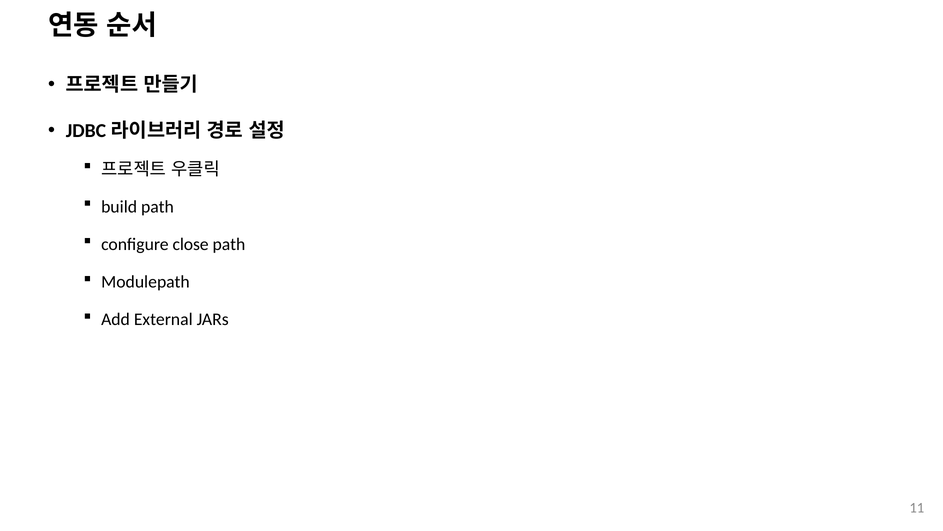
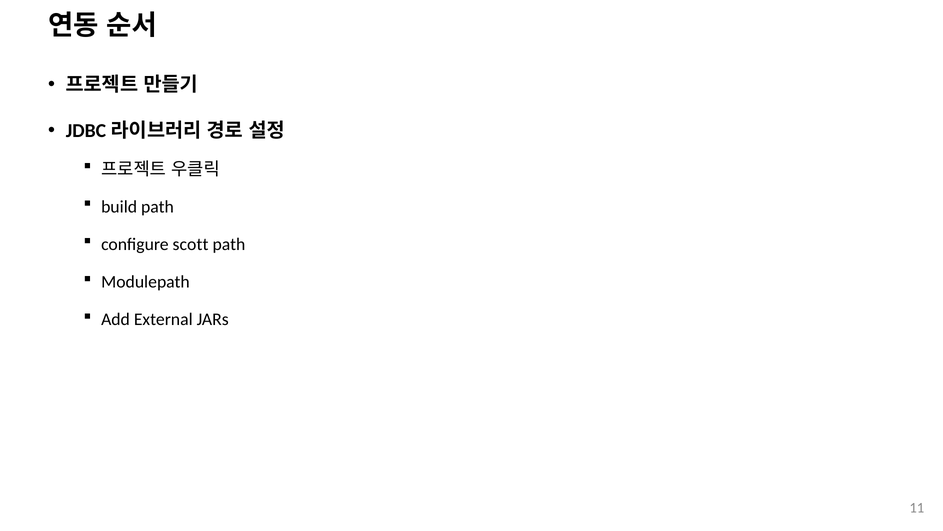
close: close -> scott (190, 244)
